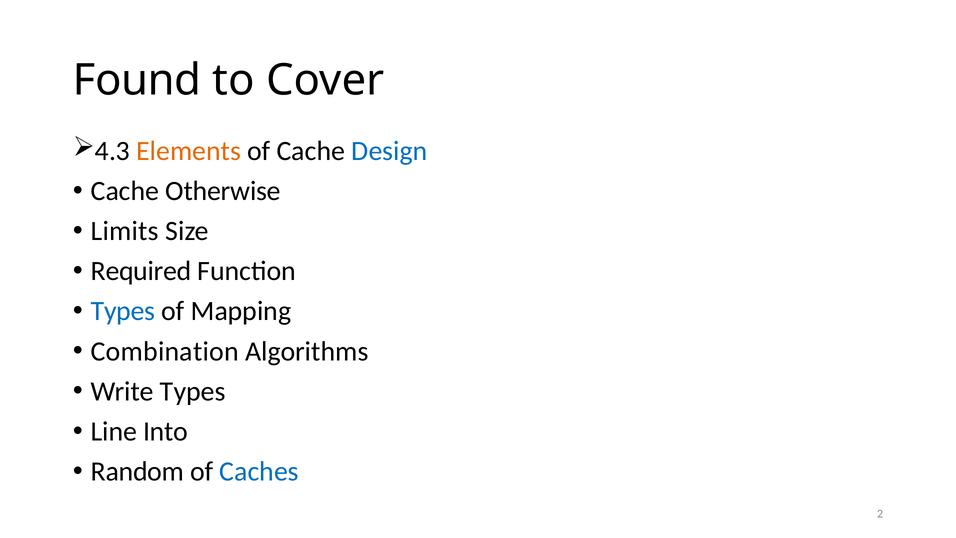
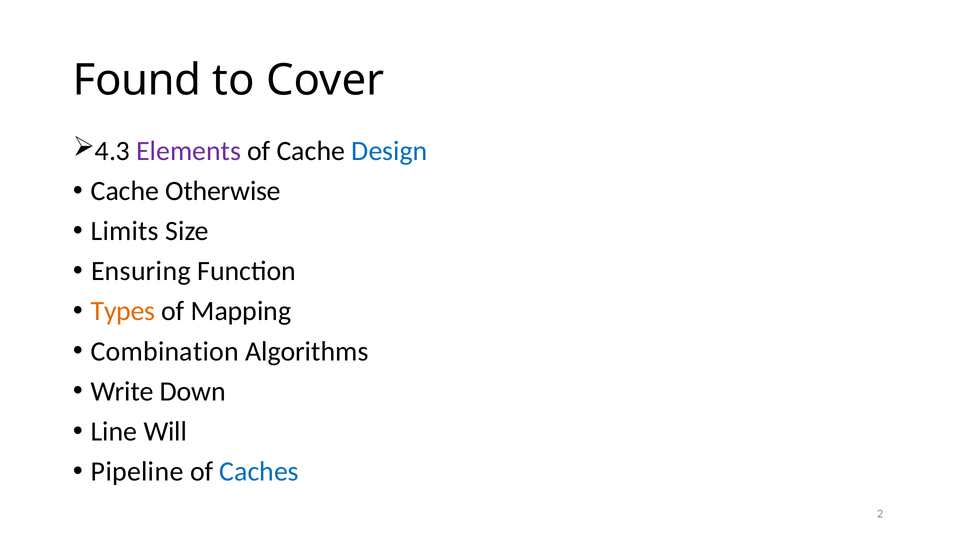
Elements colour: orange -> purple (189, 151)
Required: Required -> Ensuring (141, 271)
Types colour: blue -> orange (123, 311)
Write Types: Types -> Down (193, 391)
Into: Into -> Will (165, 431)
Random: Random -> Pipeline (137, 471)
